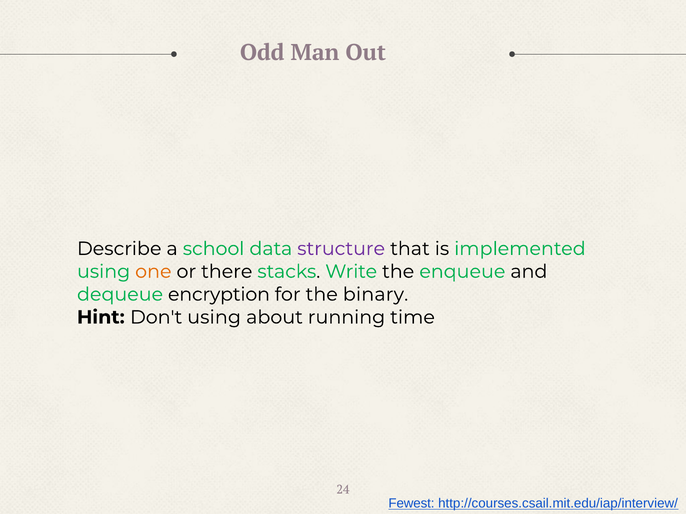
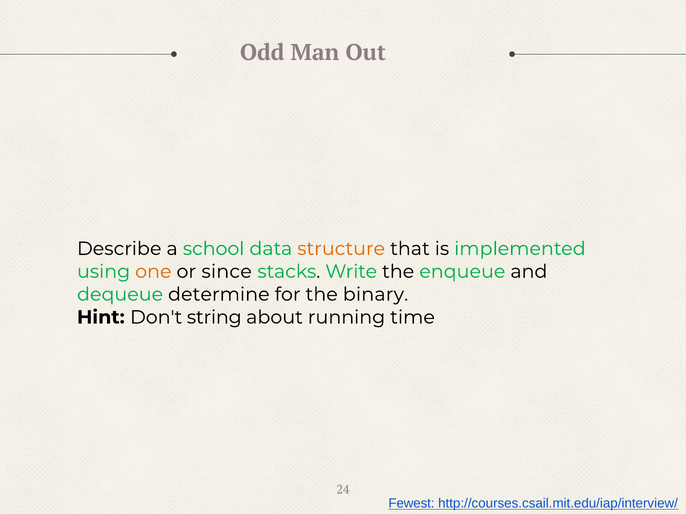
structure colour: purple -> orange (341, 249)
there: there -> since (227, 272)
encryption: encryption -> determine (219, 295)
Don't using: using -> string (214, 318)
